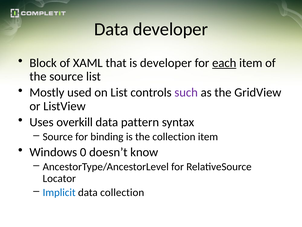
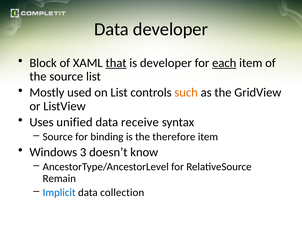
that underline: none -> present (116, 63)
such colour: purple -> orange (186, 92)
overkill: overkill -> unified (74, 122)
pattern: pattern -> receive (140, 122)
the collection: collection -> therefore (174, 137)
0: 0 -> 3 (83, 152)
Locator: Locator -> Remain (59, 178)
